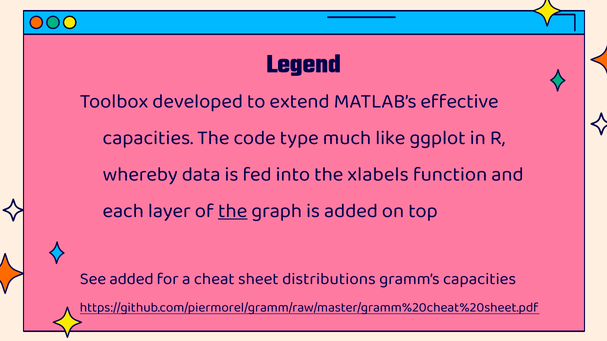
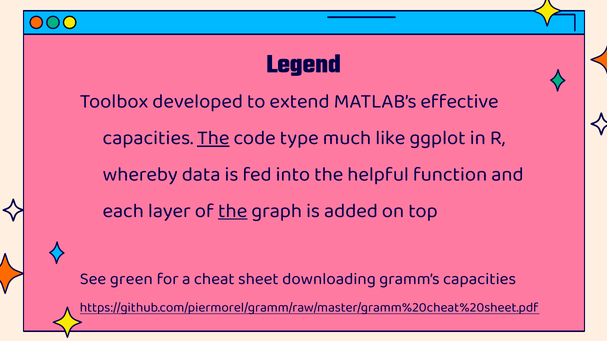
The underline: none -> present (213, 138)
xlabels: xlabels -> helpful (378, 174)
See added: added -> green (131, 279)
distributions: distributions -> downloading (329, 279)
